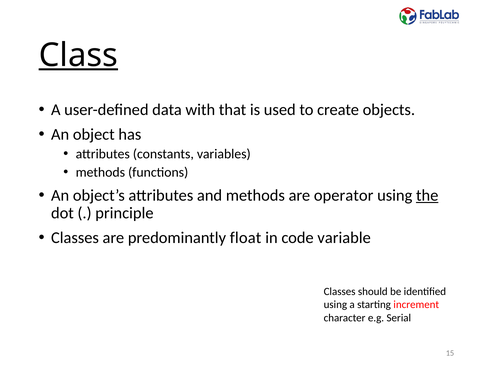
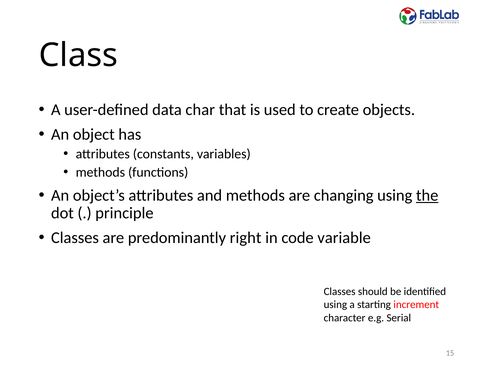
Class underline: present -> none (78, 55)
with: with -> char (200, 110)
operator: operator -> changing (344, 195)
float: float -> right (246, 238)
